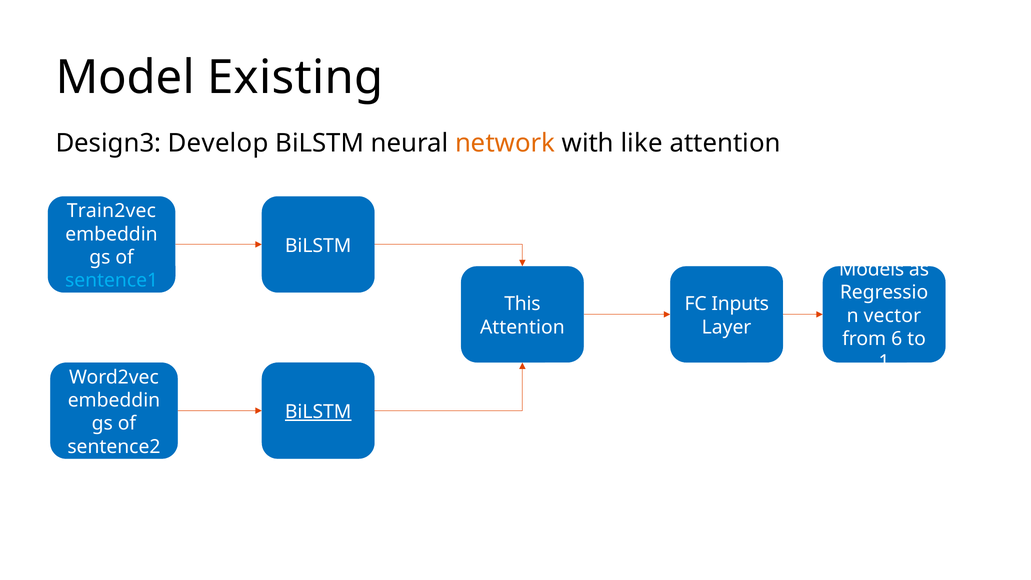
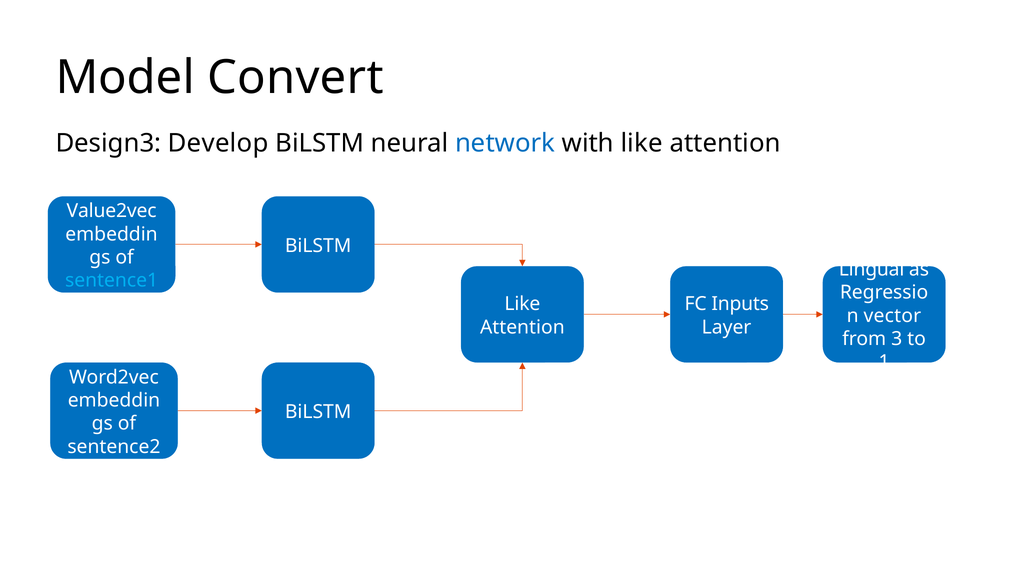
Existing: Existing -> Convert (295, 78)
network colour: orange -> blue (505, 143)
Train2vec: Train2vec -> Value2vec (112, 211)
Models: Models -> Lingual (872, 269)
This: This -> Like (522, 304)
6: 6 -> 3 (897, 339)
BiLSTM underline: present -> none (318, 412)
